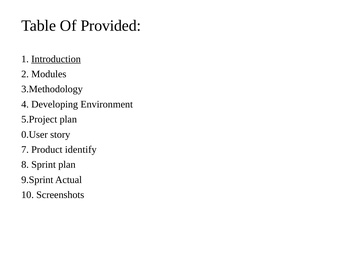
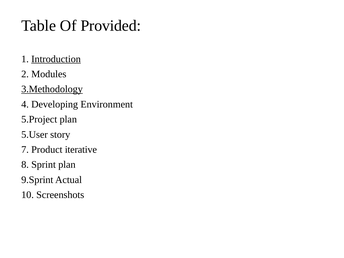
3.Methodology underline: none -> present (52, 89)
0.User: 0.User -> 5.User (35, 134)
identify: identify -> iterative (81, 150)
